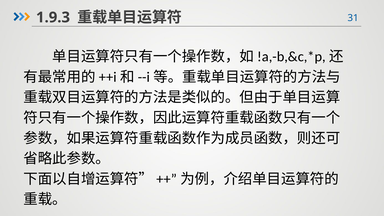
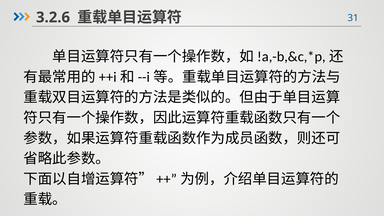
1.9.3: 1.9.3 -> 3.2.6 (53, 17)
